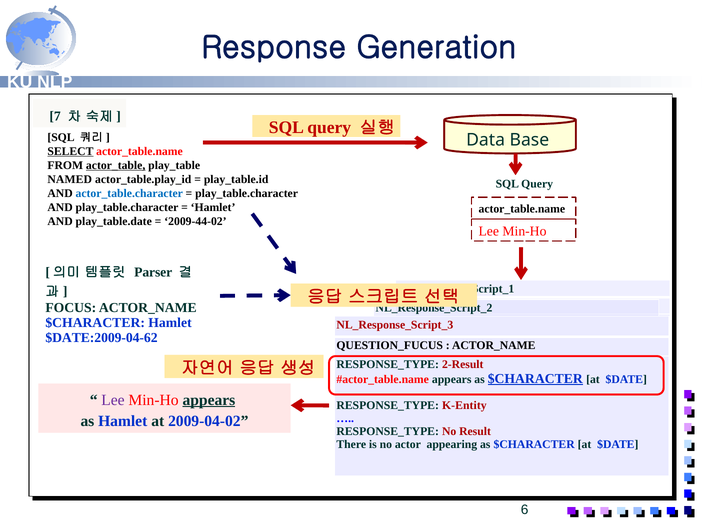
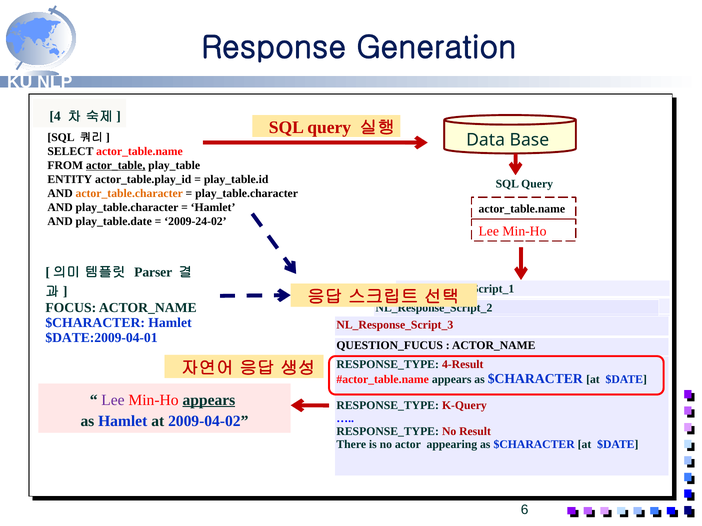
7: 7 -> 4 (55, 117)
SELECT underline: present -> none (70, 151)
NAMED: NAMED -> ENTITY (70, 180)
actor_table.character colour: blue -> orange (129, 194)
2009-44-02: 2009-44-02 -> 2009-24-02 (195, 222)
$DATE:2009-04-62: $DATE:2009-04-62 -> $DATE:2009-04-01 (101, 338)
2-Result: 2-Result -> 4-Result (463, 365)
$CHARACTER underline: present -> none (535, 379)
K-Entity: K-Entity -> K-Query (464, 406)
